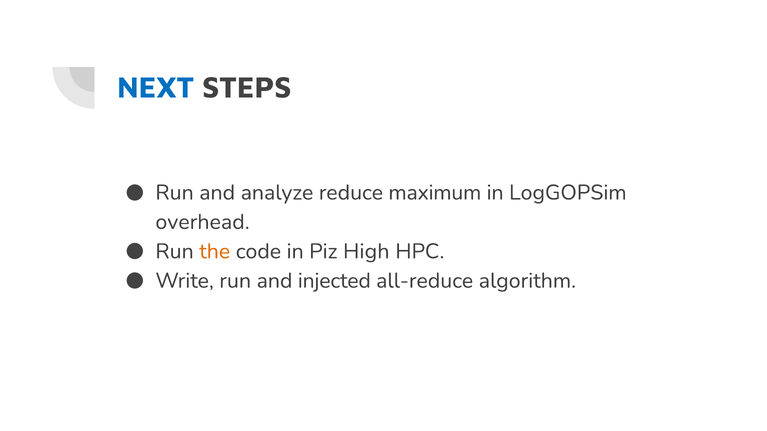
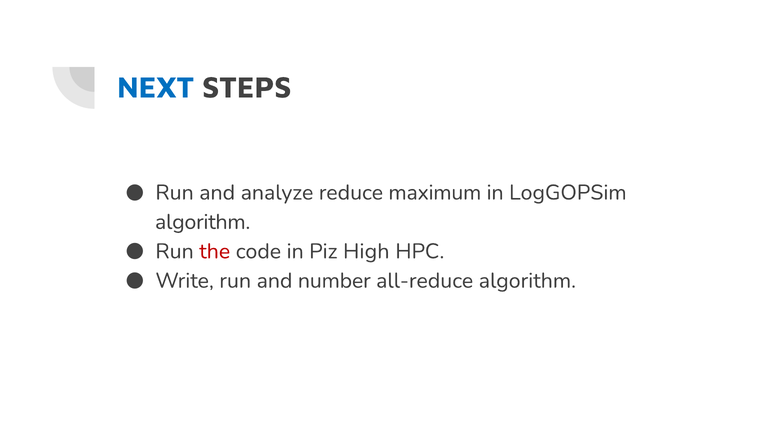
overhead: overhead -> algorithm (203, 222)
the colour: orange -> red (215, 252)
injected: injected -> number (334, 281)
